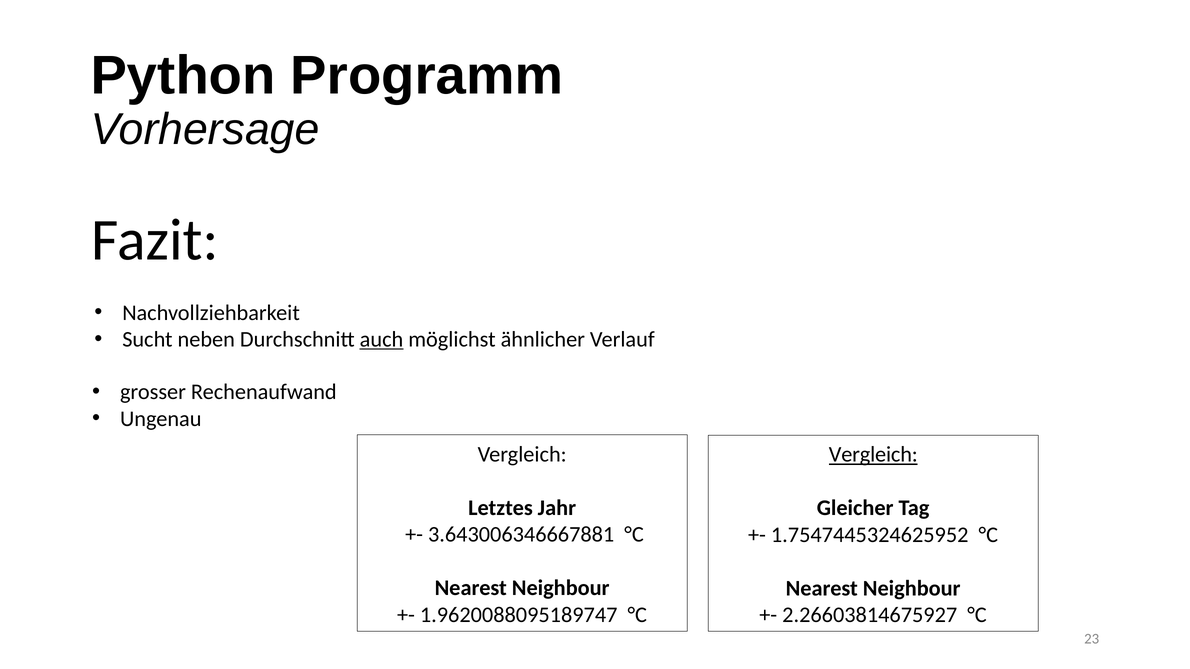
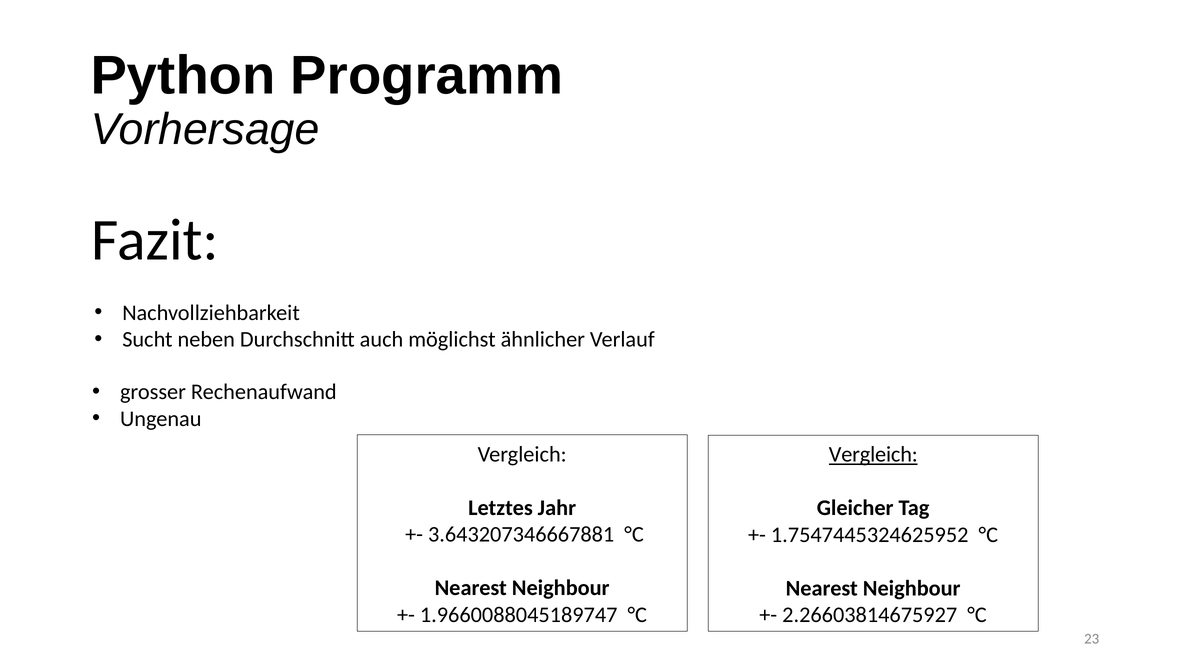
auch underline: present -> none (382, 340)
3.643006346667881: 3.643006346667881 -> 3.643207346667881 (521, 535)
1.9620088095189747: 1.9620088095189747 -> 1.9660088045189747 (519, 615)
